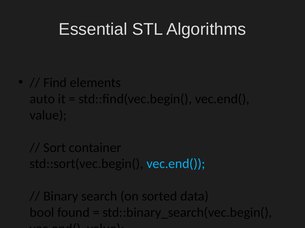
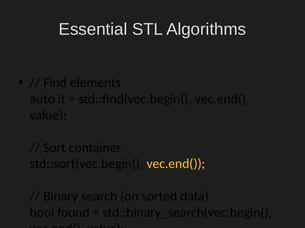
vec.end( colour: light blue -> yellow (176, 164)
